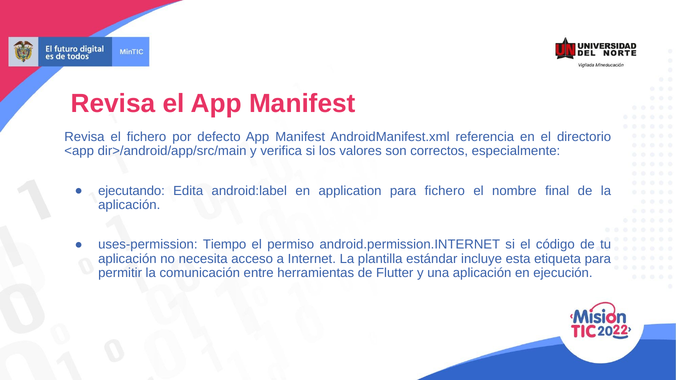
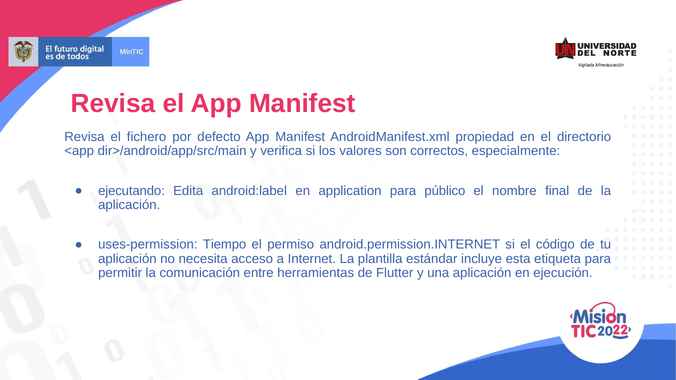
referencia: referencia -> propiedad (485, 137)
para fichero: fichero -> público (445, 191)
